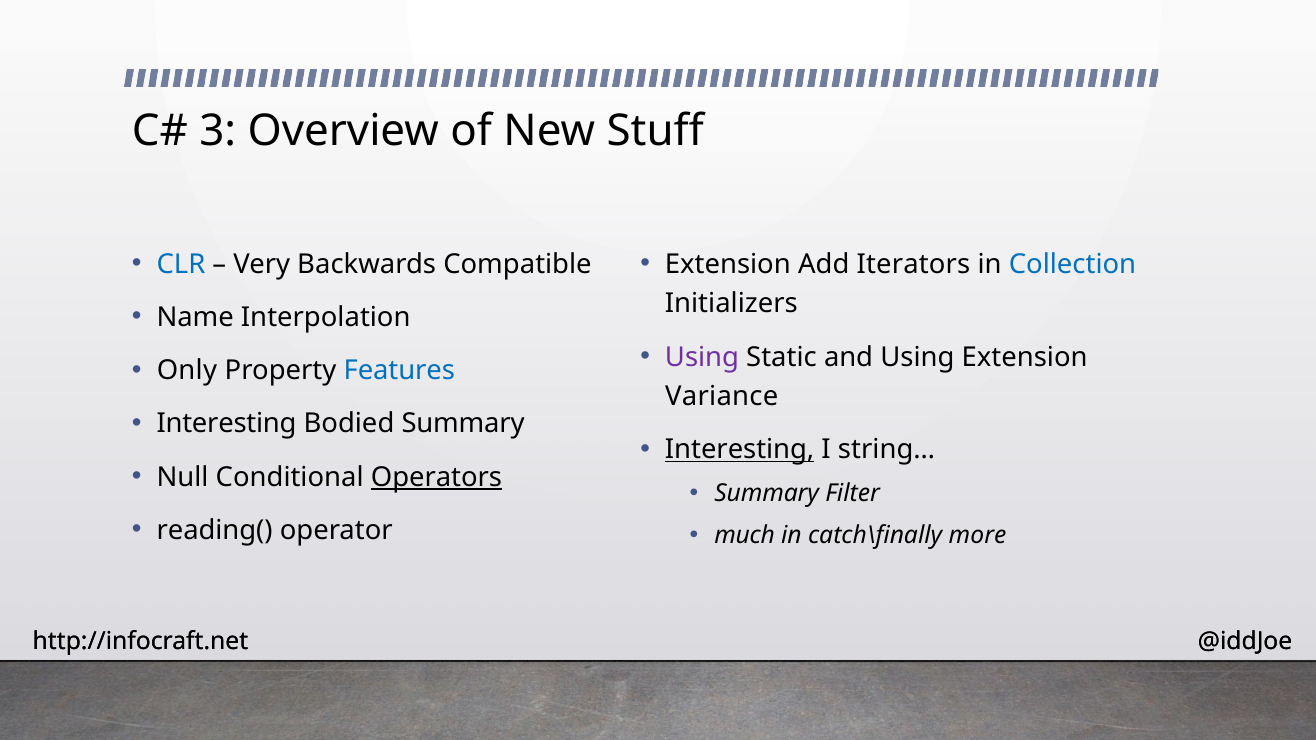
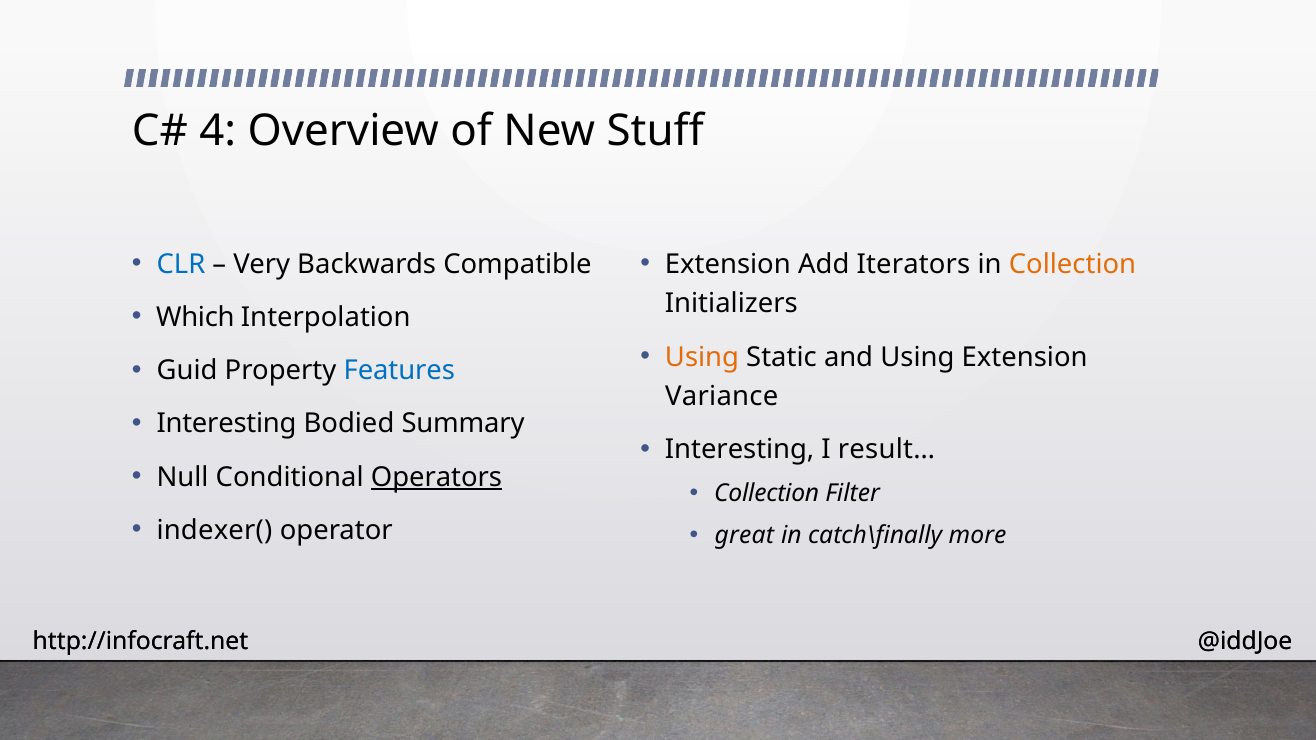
3: 3 -> 4 (218, 131)
Collection colour: blue -> orange (1073, 264)
Name: Name -> Which (195, 318)
Using colour: purple -> orange (702, 357)
Only: Only -> Guid (187, 371)
Interesting underline: present -> none (740, 450)
string…: string… -> result… (886, 450)
Summary: Summary -> Collection (767, 494)
reading(: reading( -> indexer( (214, 531)
much: much -> great (744, 536)
